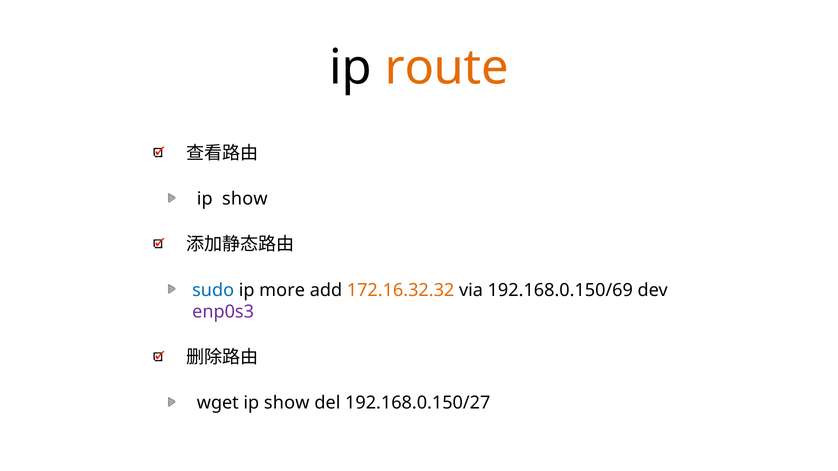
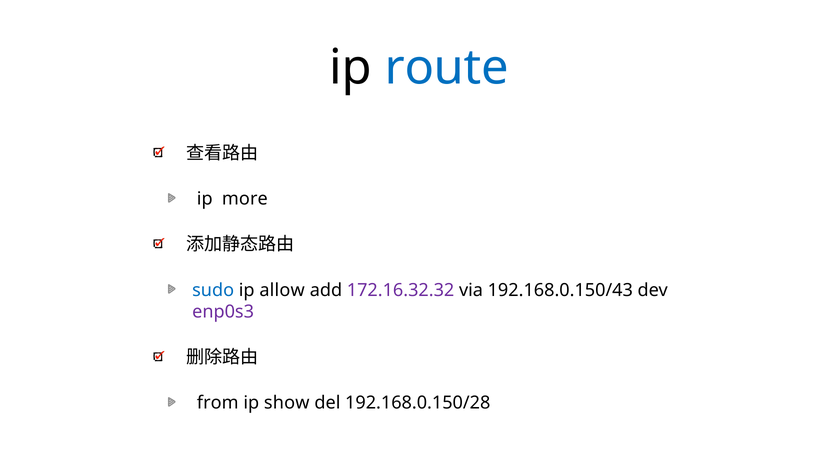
route colour: orange -> blue (447, 68)
show: show -> more (245, 199)
more: more -> allow (282, 290)
172.16.32.32 colour: orange -> purple (401, 290)
192.168.0.150/69: 192.168.0.150/69 -> 192.168.0.150/43 (560, 290)
wget: wget -> from (218, 403)
192.168.0.150/27: 192.168.0.150/27 -> 192.168.0.150/28 (418, 403)
